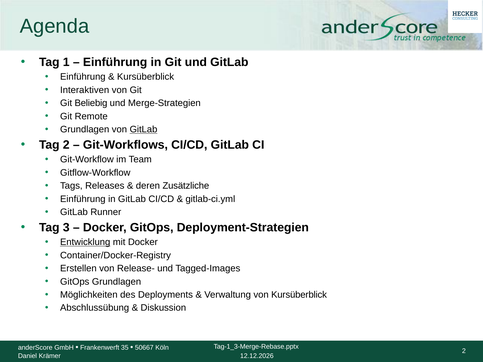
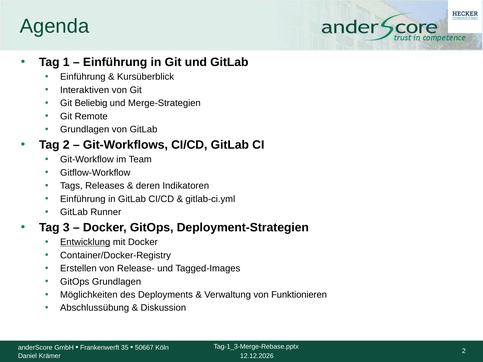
GitLab underline: present -> none (143, 130)
Zusätzliche: Zusätzliche -> Indikatoren (186, 186)
von Kursüberblick: Kursüberblick -> Funktionieren (299, 295)
